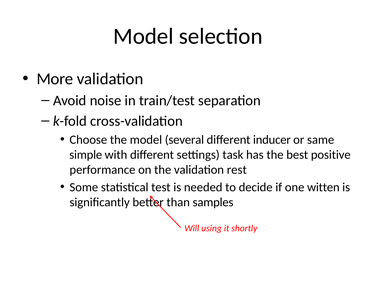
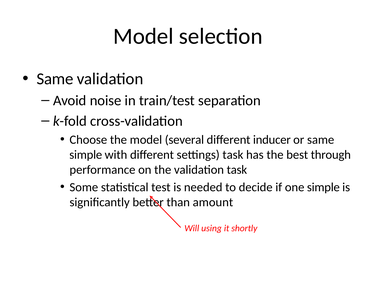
More: More -> Same (55, 79)
positive: positive -> through (331, 155)
validation rest: rest -> task (237, 170)
one witten: witten -> simple (323, 187)
samples: samples -> amount (213, 202)
